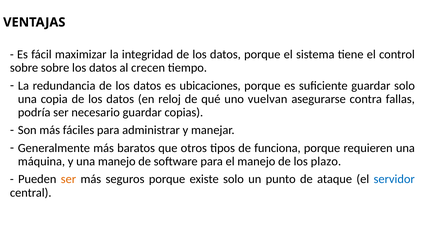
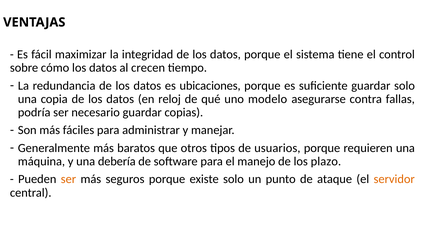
sobre sobre: sobre -> cómo (55, 68)
vuelvan: vuelvan -> modelo (268, 99)
funciona: funciona -> usuarios (277, 148)
una manejo: manejo -> debería (117, 161)
servidor colour: blue -> orange (394, 179)
